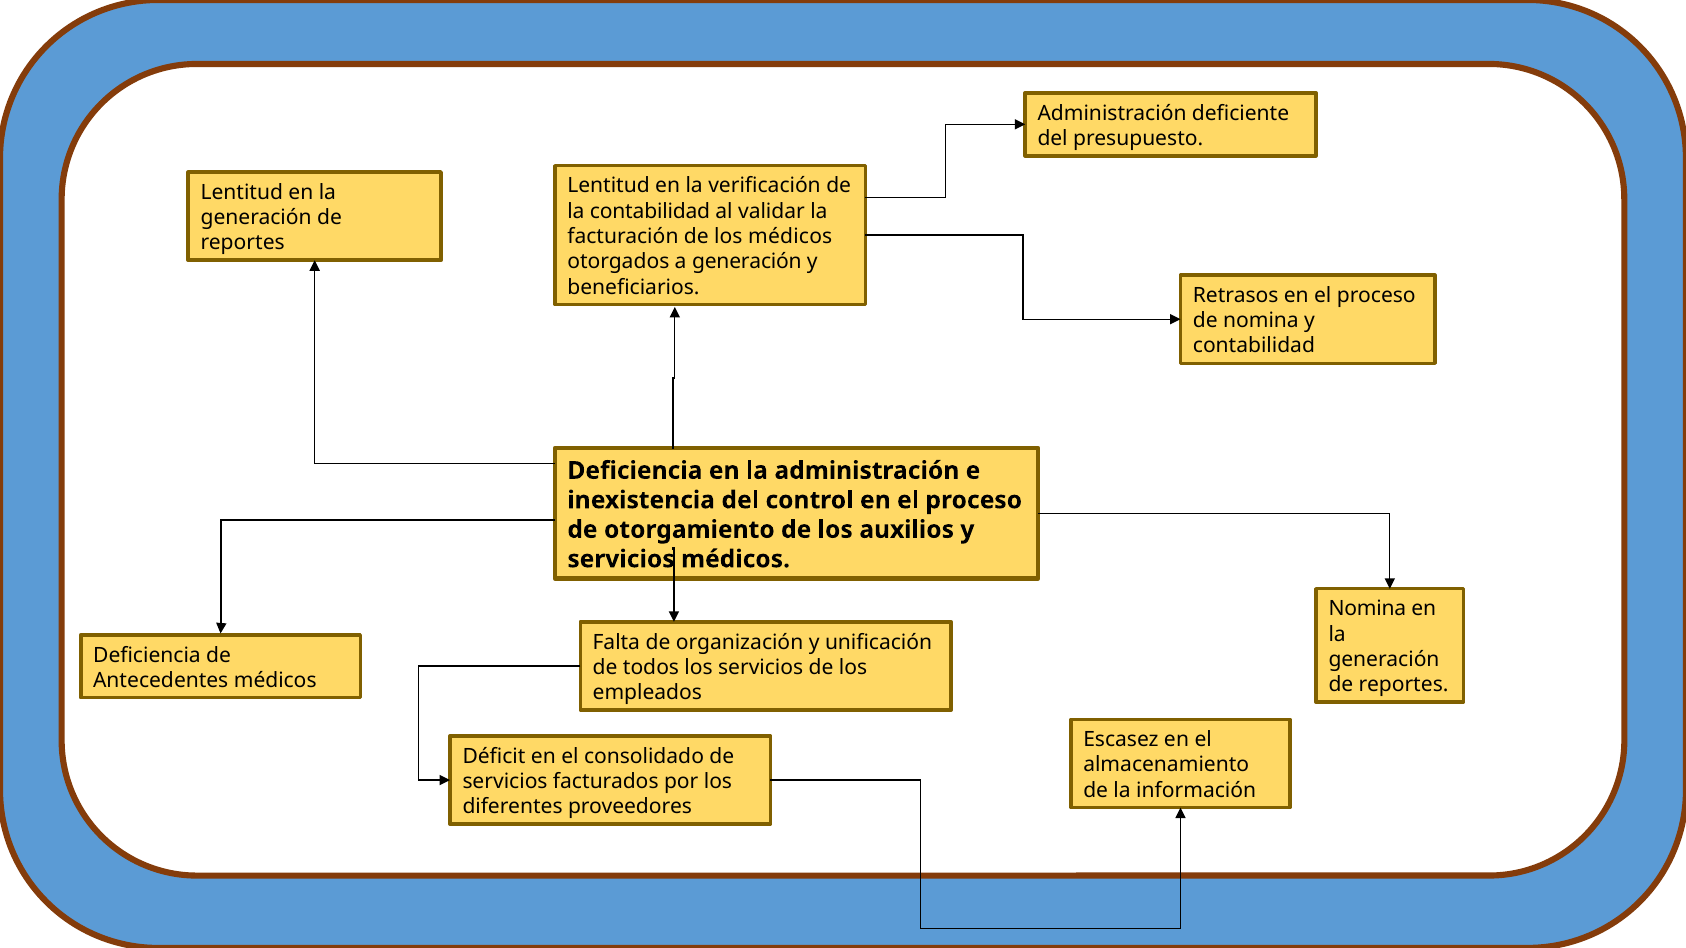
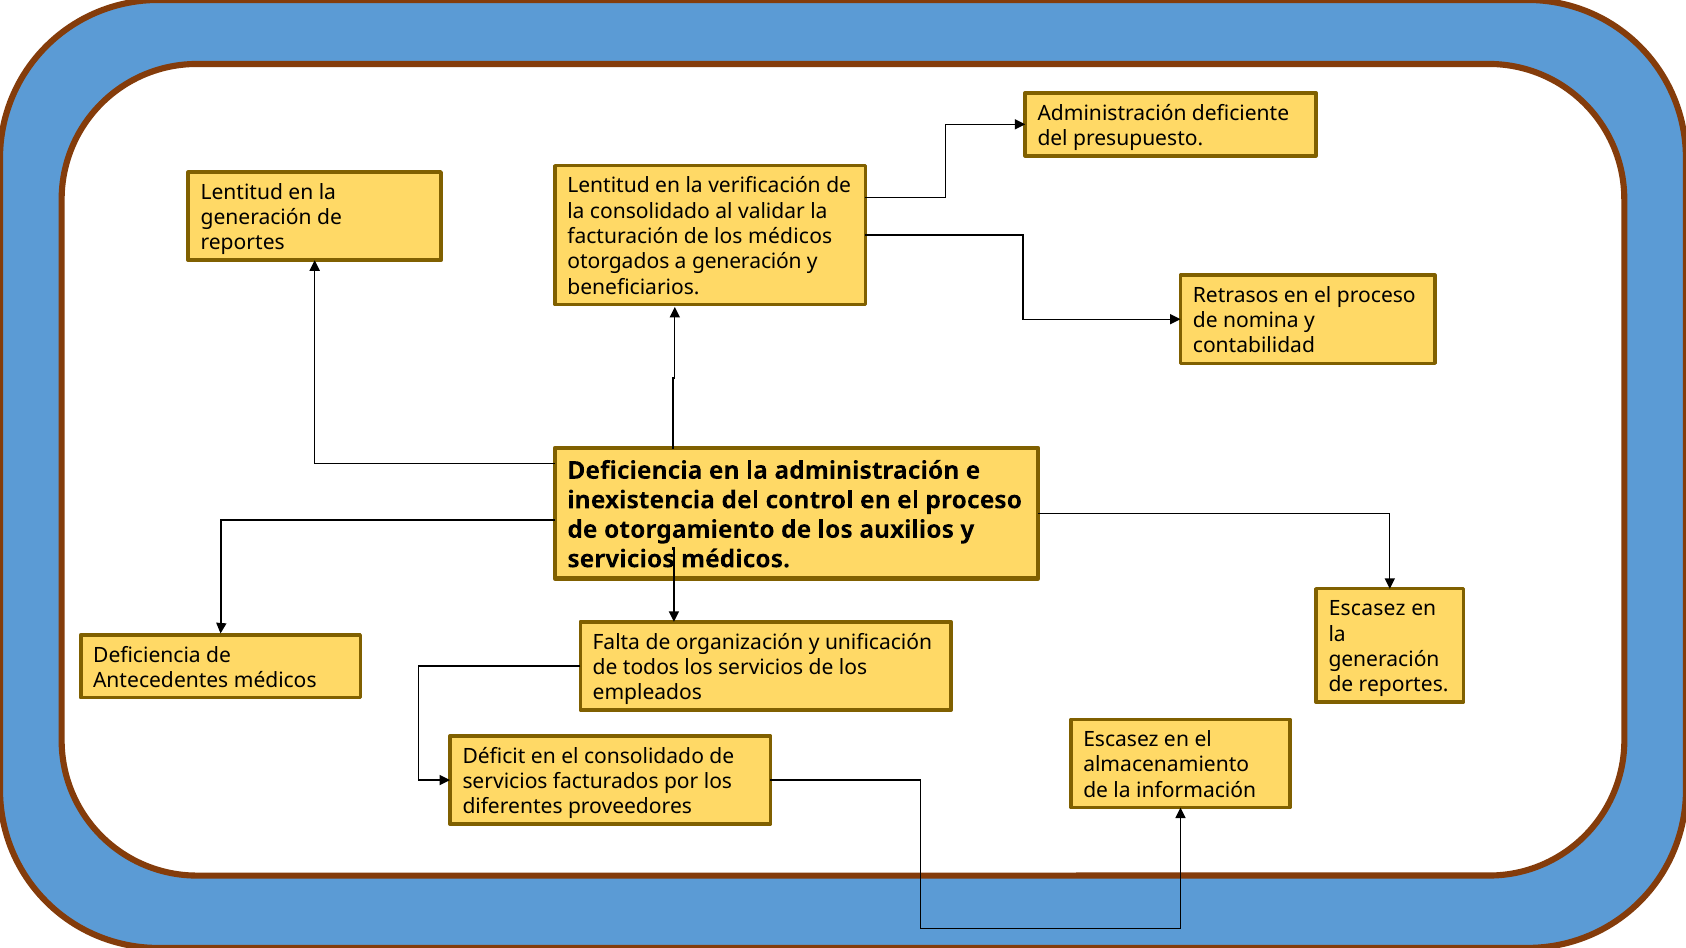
la contabilidad: contabilidad -> consolidado (650, 211)
Nomina: Nomina -> Escasez (1367, 609)
